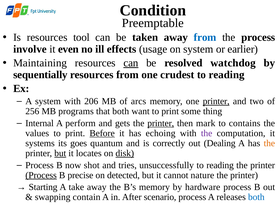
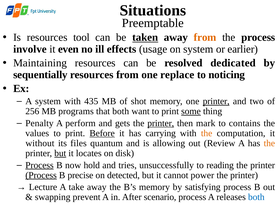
Condition: Condition -> Situations (153, 10)
taken underline: none -> present (145, 37)
from colour: blue -> orange (205, 37)
can underline: present -> none (131, 63)
watchdog: watchdog -> dedicated (233, 63)
crudest: crudest -> replace (177, 74)
reading: reading -> noticing (227, 74)
206: 206 -> 435 (91, 101)
arcs: arcs -> shot (139, 101)
some underline: none -> present (191, 111)
Internal: Internal -> Penalty (39, 123)
echoing: echoing -> carrying (161, 133)
the colour: purple -> orange (207, 133)
systems: systems -> without (40, 143)
goes: goes -> files (79, 143)
correctly: correctly -> allowing (169, 143)
Dealing: Dealing -> Review (220, 143)
disk underline: present -> none (125, 153)
Process underline: none -> present (40, 165)
shot: shot -> hold (92, 165)
nature: nature -> power (202, 175)
Starting: Starting -> Lecture (43, 187)
hardware: hardware -> satisfying (203, 187)
contain: contain -> prevent (87, 197)
